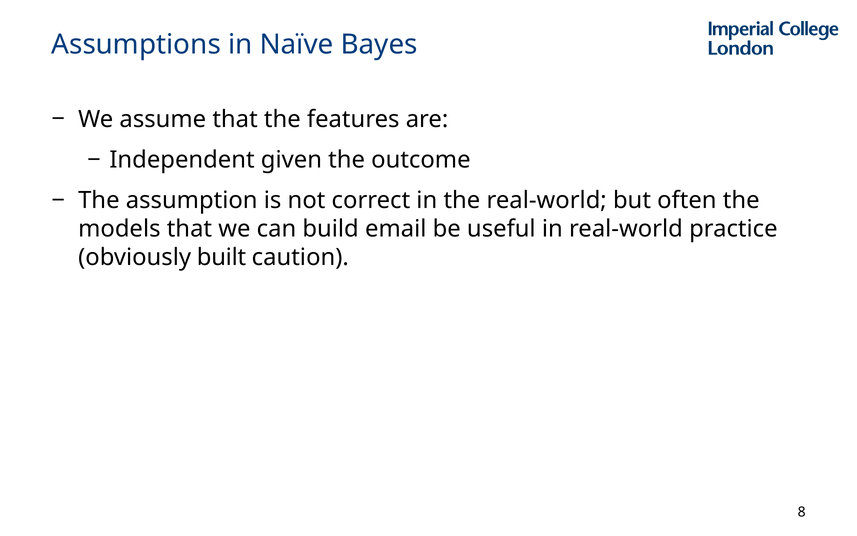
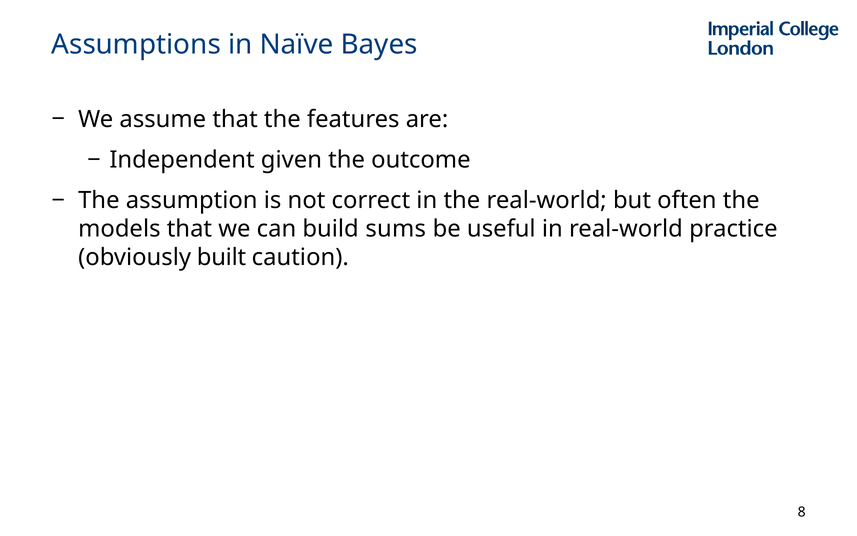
email: email -> sums (396, 229)
